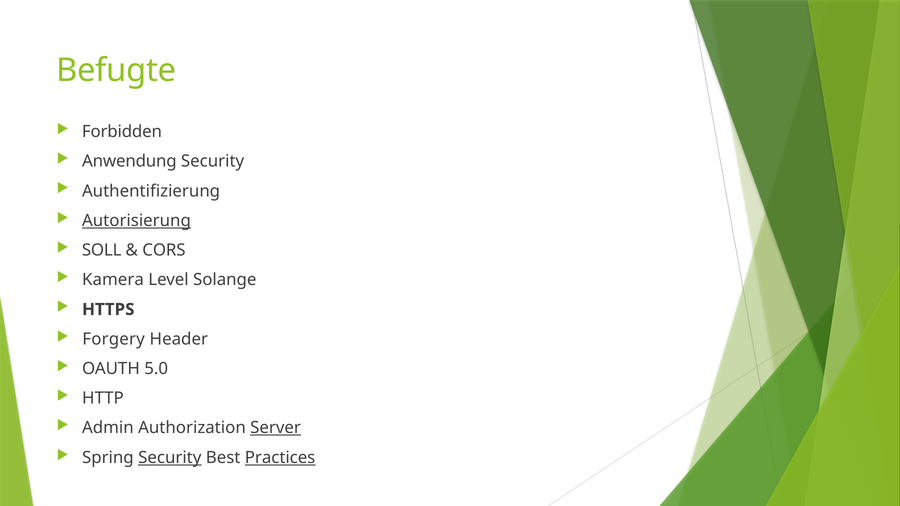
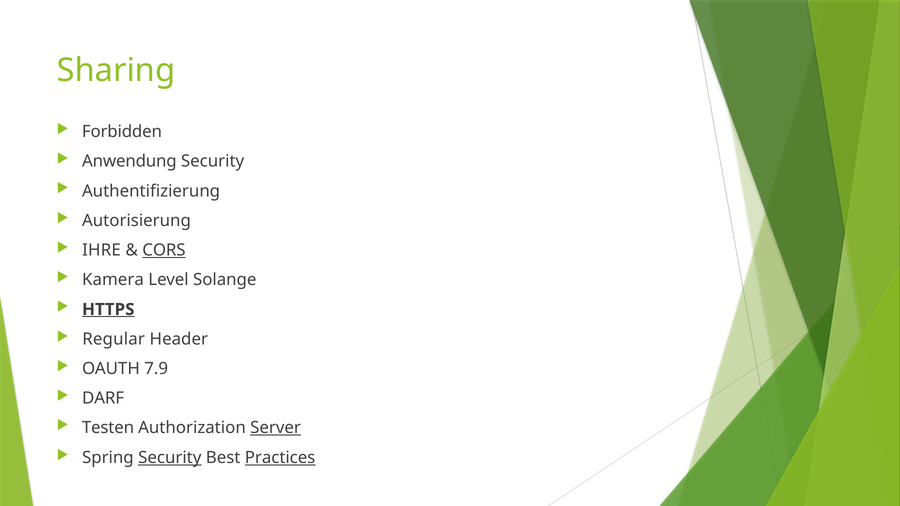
Befugte: Befugte -> Sharing (116, 70)
Autorisierung underline: present -> none (136, 221)
SOLL: SOLL -> IHRE (102, 250)
CORS underline: none -> present (164, 250)
HTTPS underline: none -> present (108, 310)
Forgery: Forgery -> Regular (114, 339)
5.0: 5.0 -> 7.9 (156, 369)
HTTP: HTTP -> DARF (103, 398)
Admin: Admin -> Testen (108, 428)
